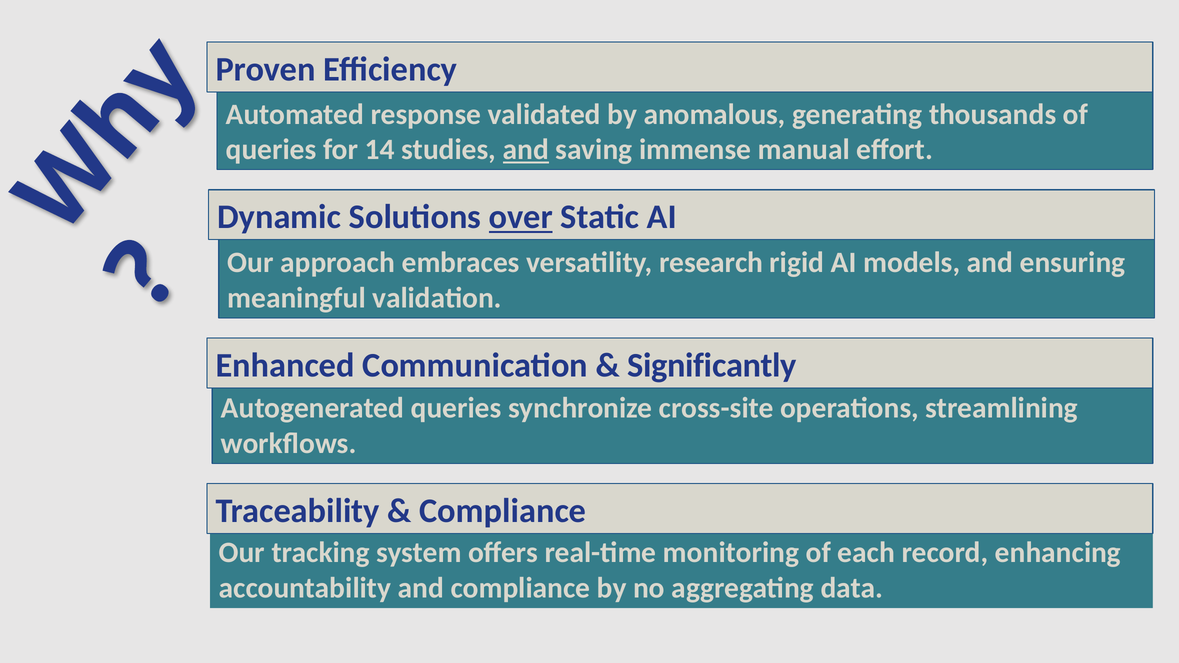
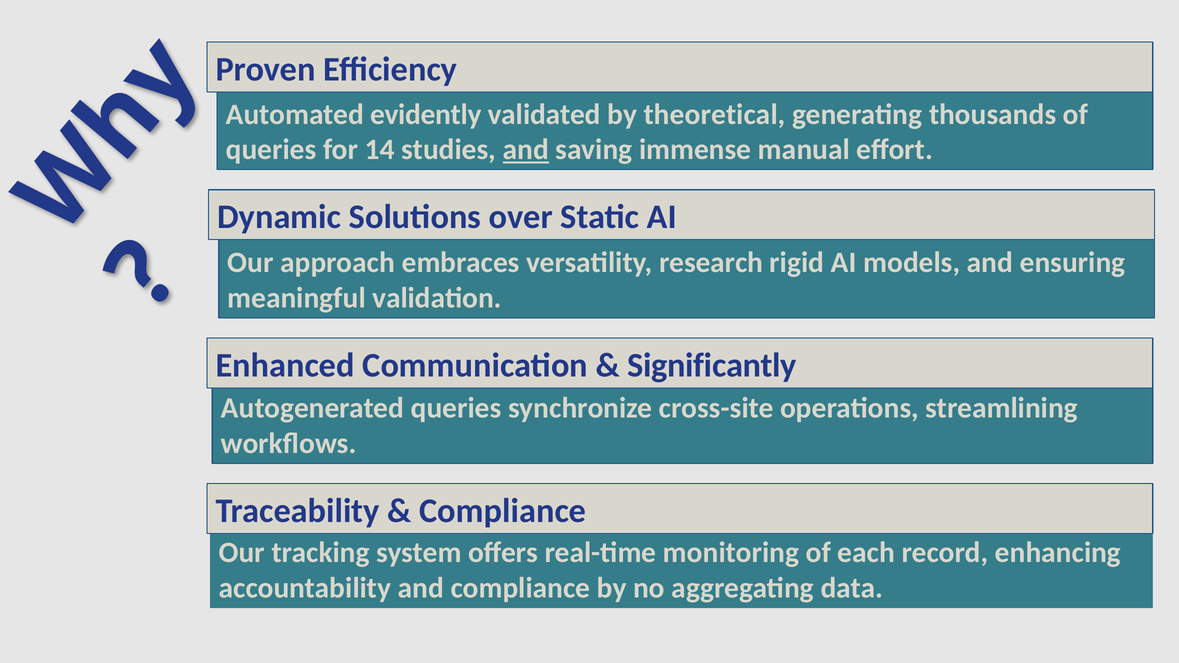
response: response -> evidently (426, 114)
anomalous: anomalous -> theoretical (715, 114)
over underline: present -> none (521, 217)
